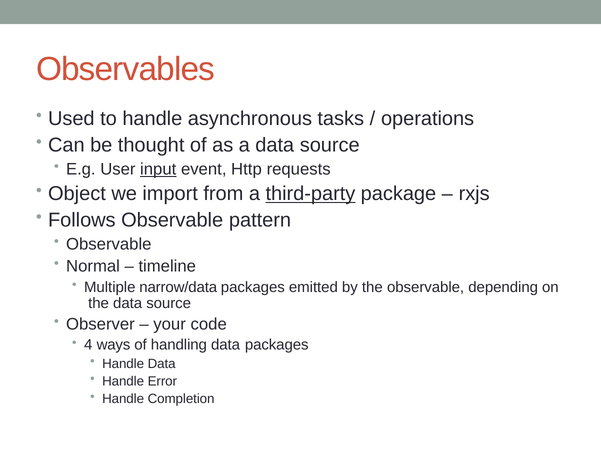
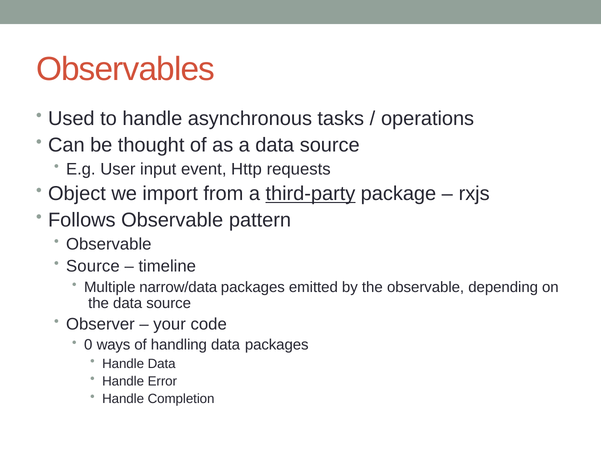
input underline: present -> none (158, 169)
Normal: Normal -> Source (93, 266)
4: 4 -> 0 (88, 345)
